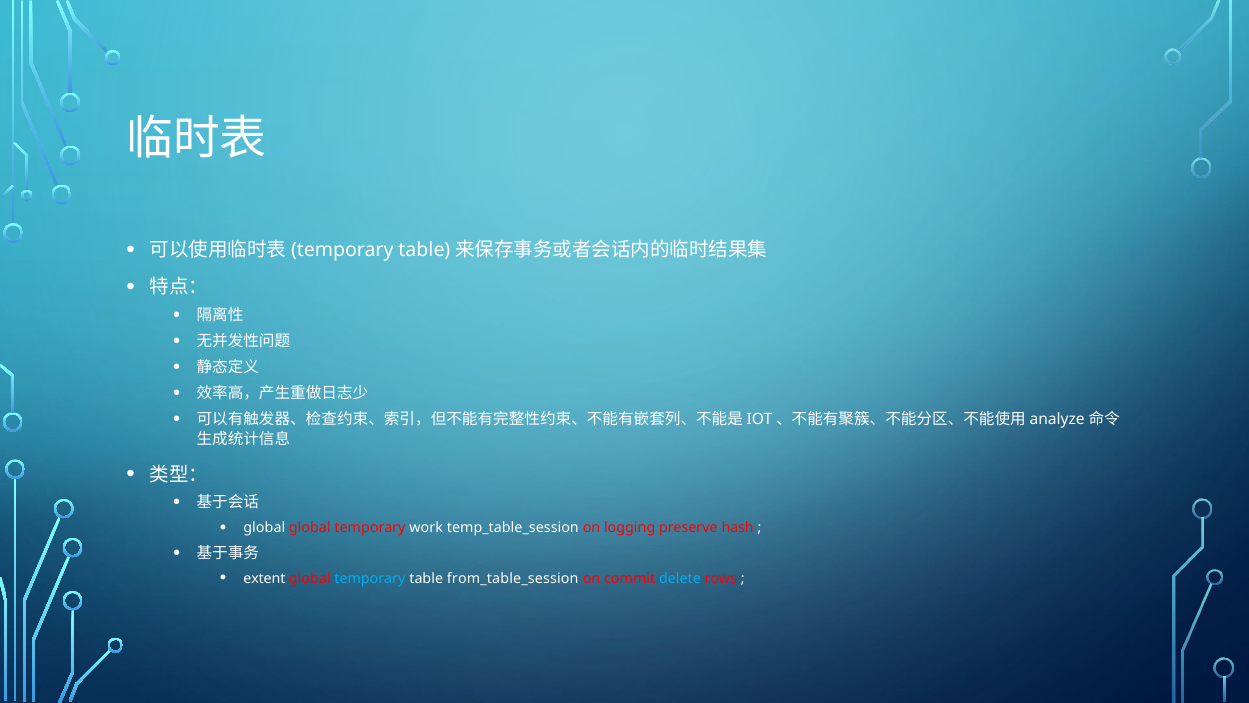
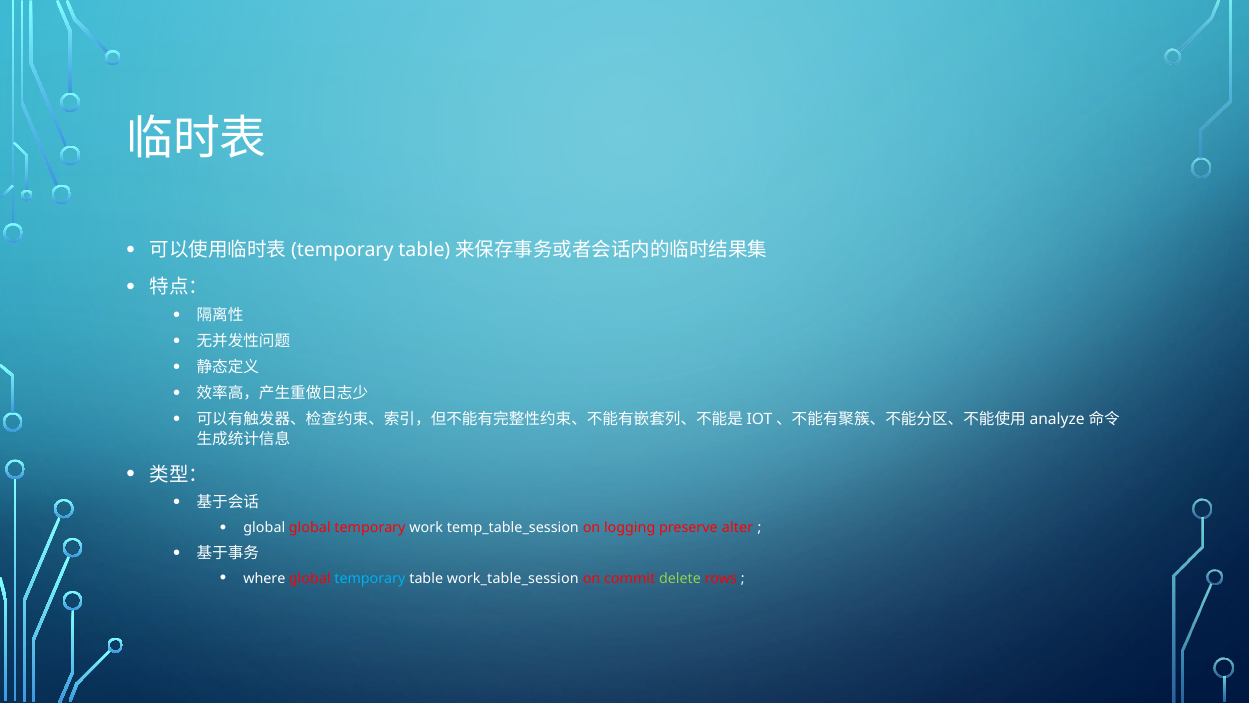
hash: hash -> alter (738, 528)
extent: extent -> where (264, 578)
from_table_session: from_table_session -> work_table_session (513, 578)
delete colour: light blue -> light green (680, 578)
